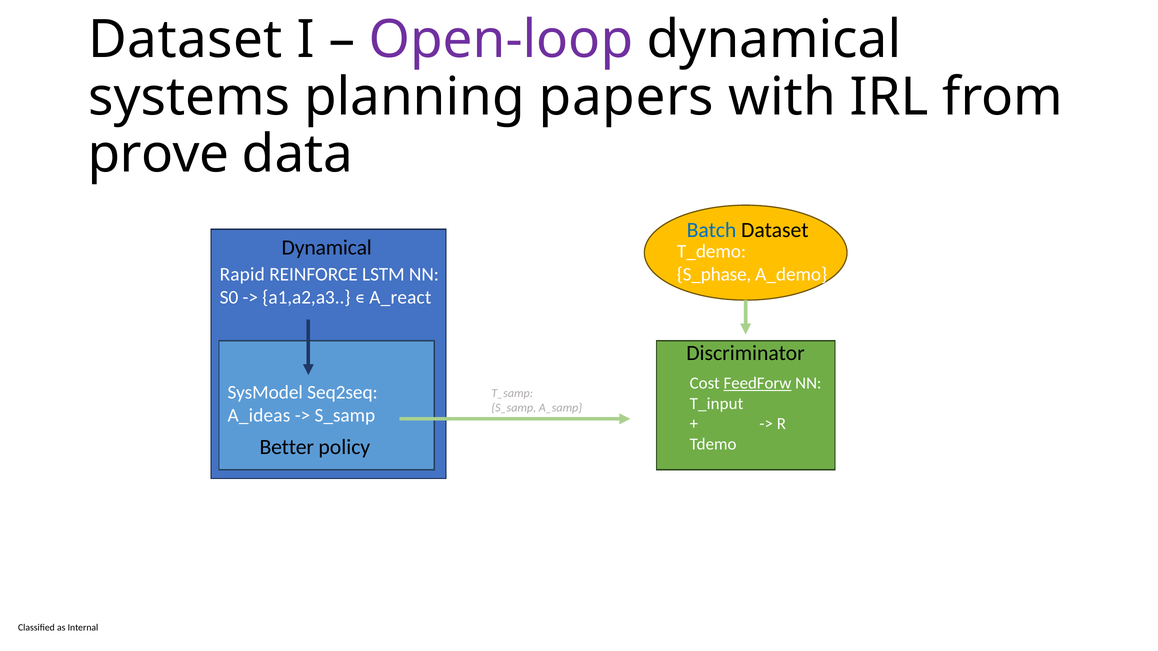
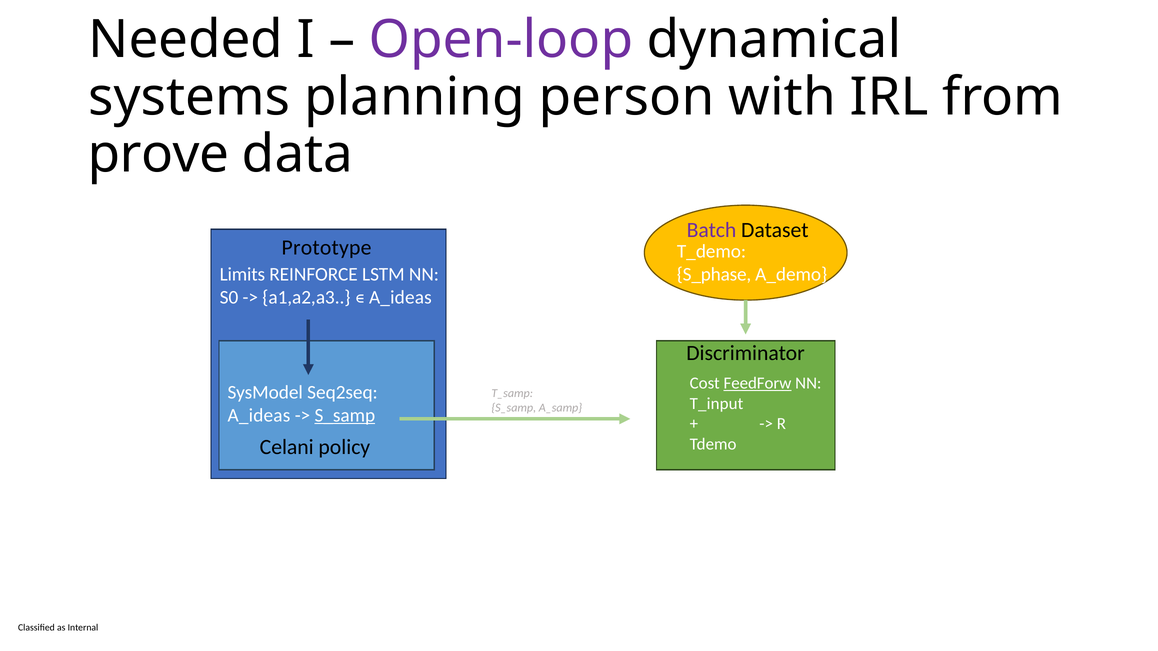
Dataset: Dataset -> Needed (186, 40)
papers: papers -> person (627, 97)
Batch colour: blue -> purple (711, 230)
Dynamical: Dynamical -> Prototype (327, 248)
Rapid: Rapid -> Limits (242, 274)
A_react: A_react -> A_ideas (400, 298)
S_samp underline: none -> present (345, 416)
Better: Better -> Celani (287, 447)
